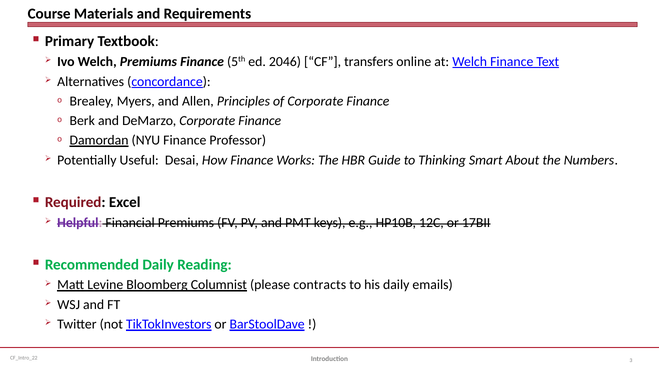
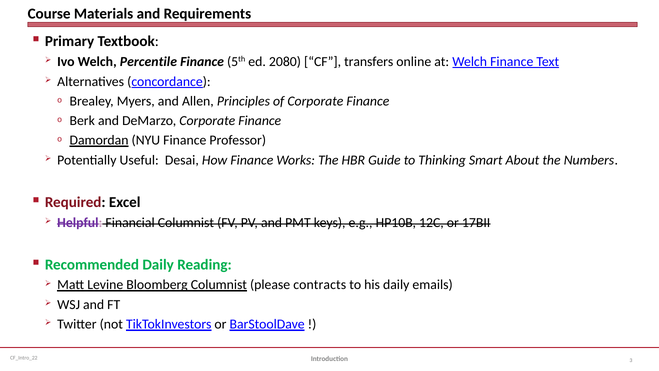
Welch Premiums: Premiums -> Percentile (148, 62)
2046: 2046 -> 2080 (285, 62)
Financial Premiums: Premiums -> Columnist (186, 222)
